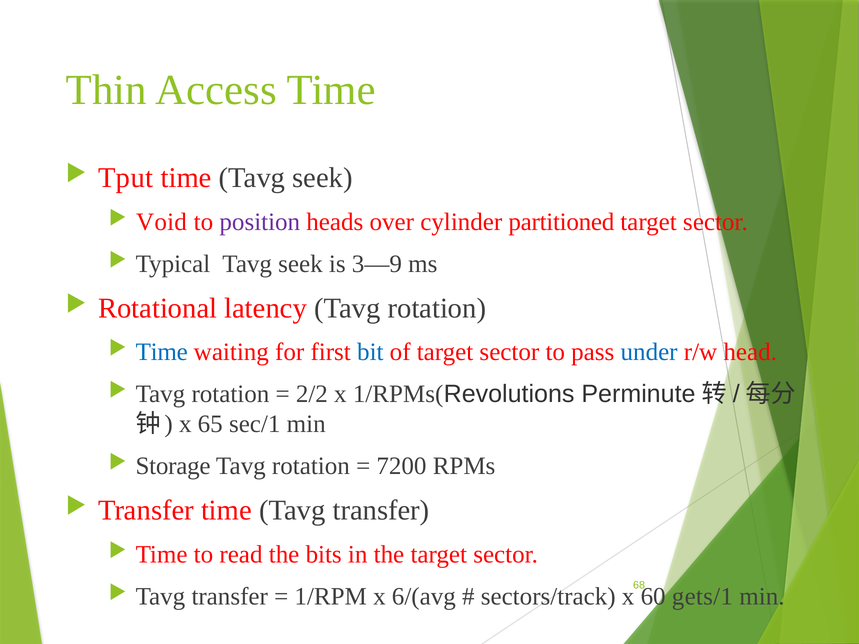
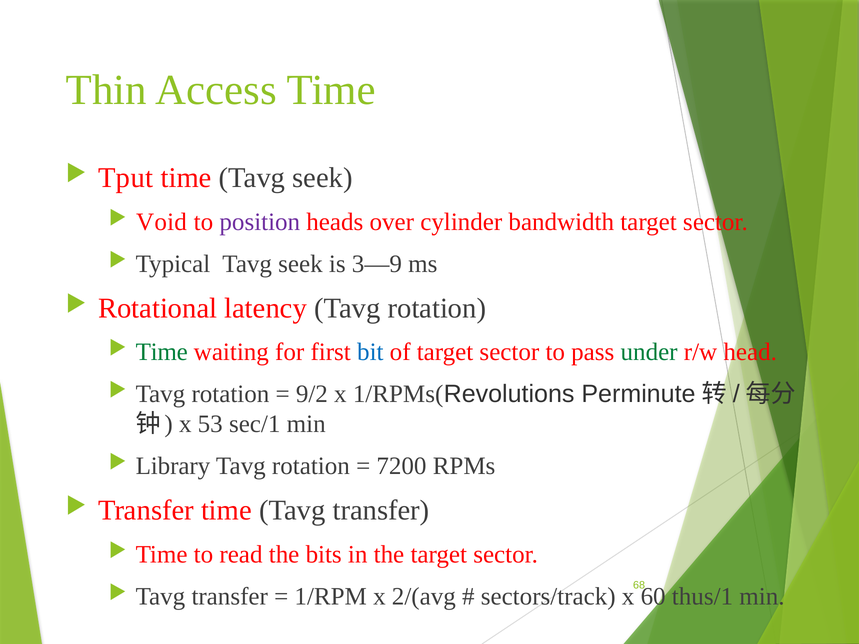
partitioned: partitioned -> bandwidth (561, 222)
Time colour: blue -> green (162, 352)
under colour: blue -> green (649, 352)
2/2: 2/2 -> 9/2 (312, 394)
65: 65 -> 53 (210, 424)
Storage: Storage -> Library (173, 466)
6/(avg: 6/(avg -> 2/(avg (424, 597)
gets/1: gets/1 -> thus/1 (703, 597)
